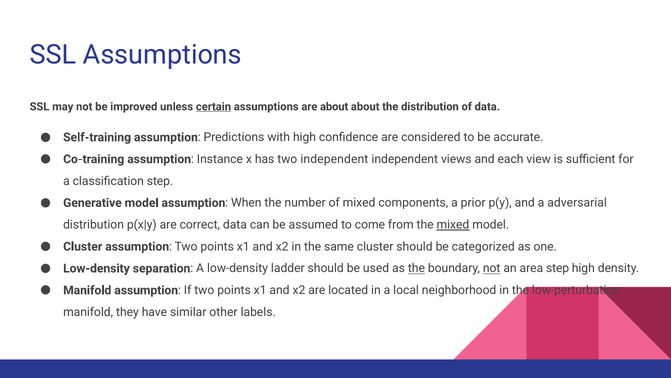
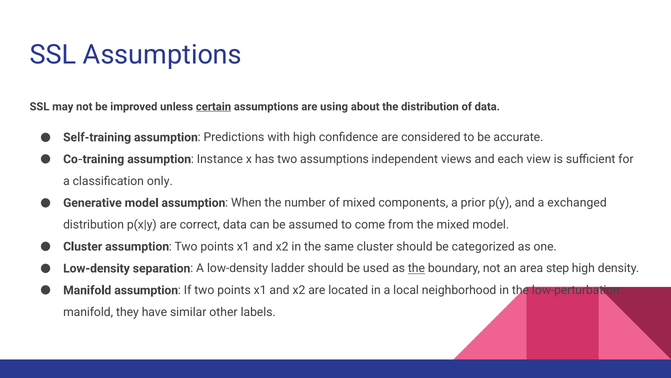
are about: about -> using (334, 106)
two independent: independent -> assumptions (334, 159)
classification step: step -> only (160, 181)
adversarial: adversarial -> exchanged (577, 203)
mixed underline: present -> none (453, 224)
not underline: present -> none (492, 268)
